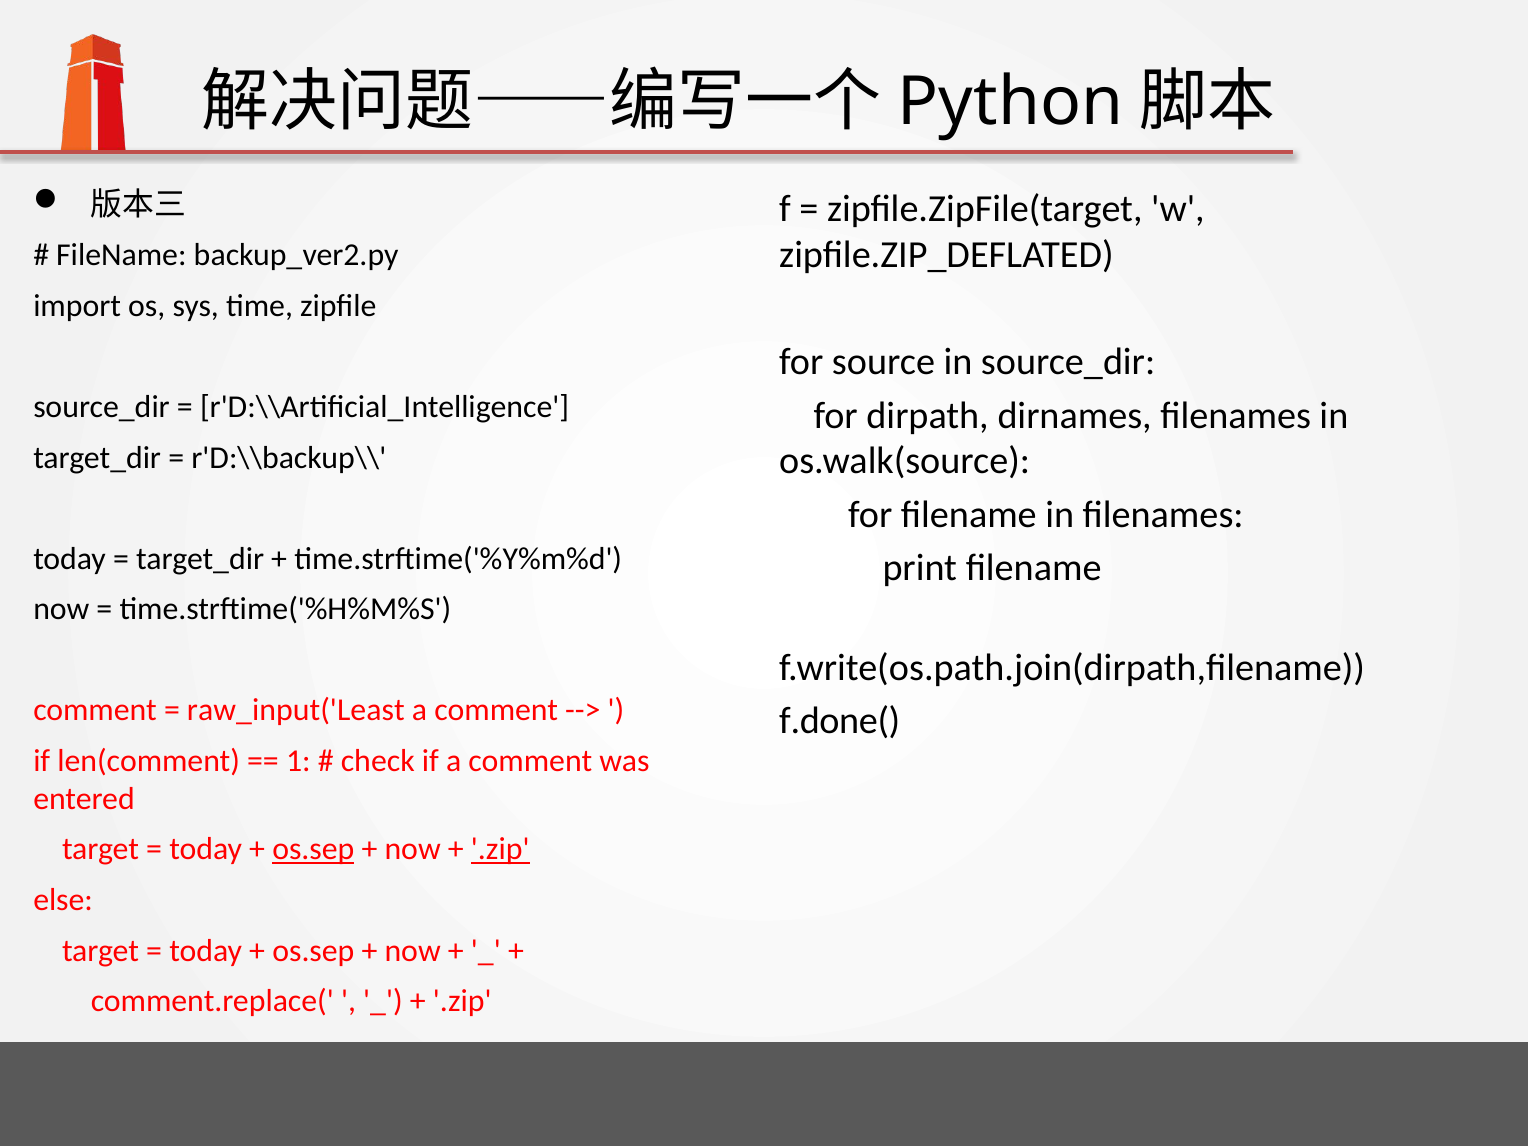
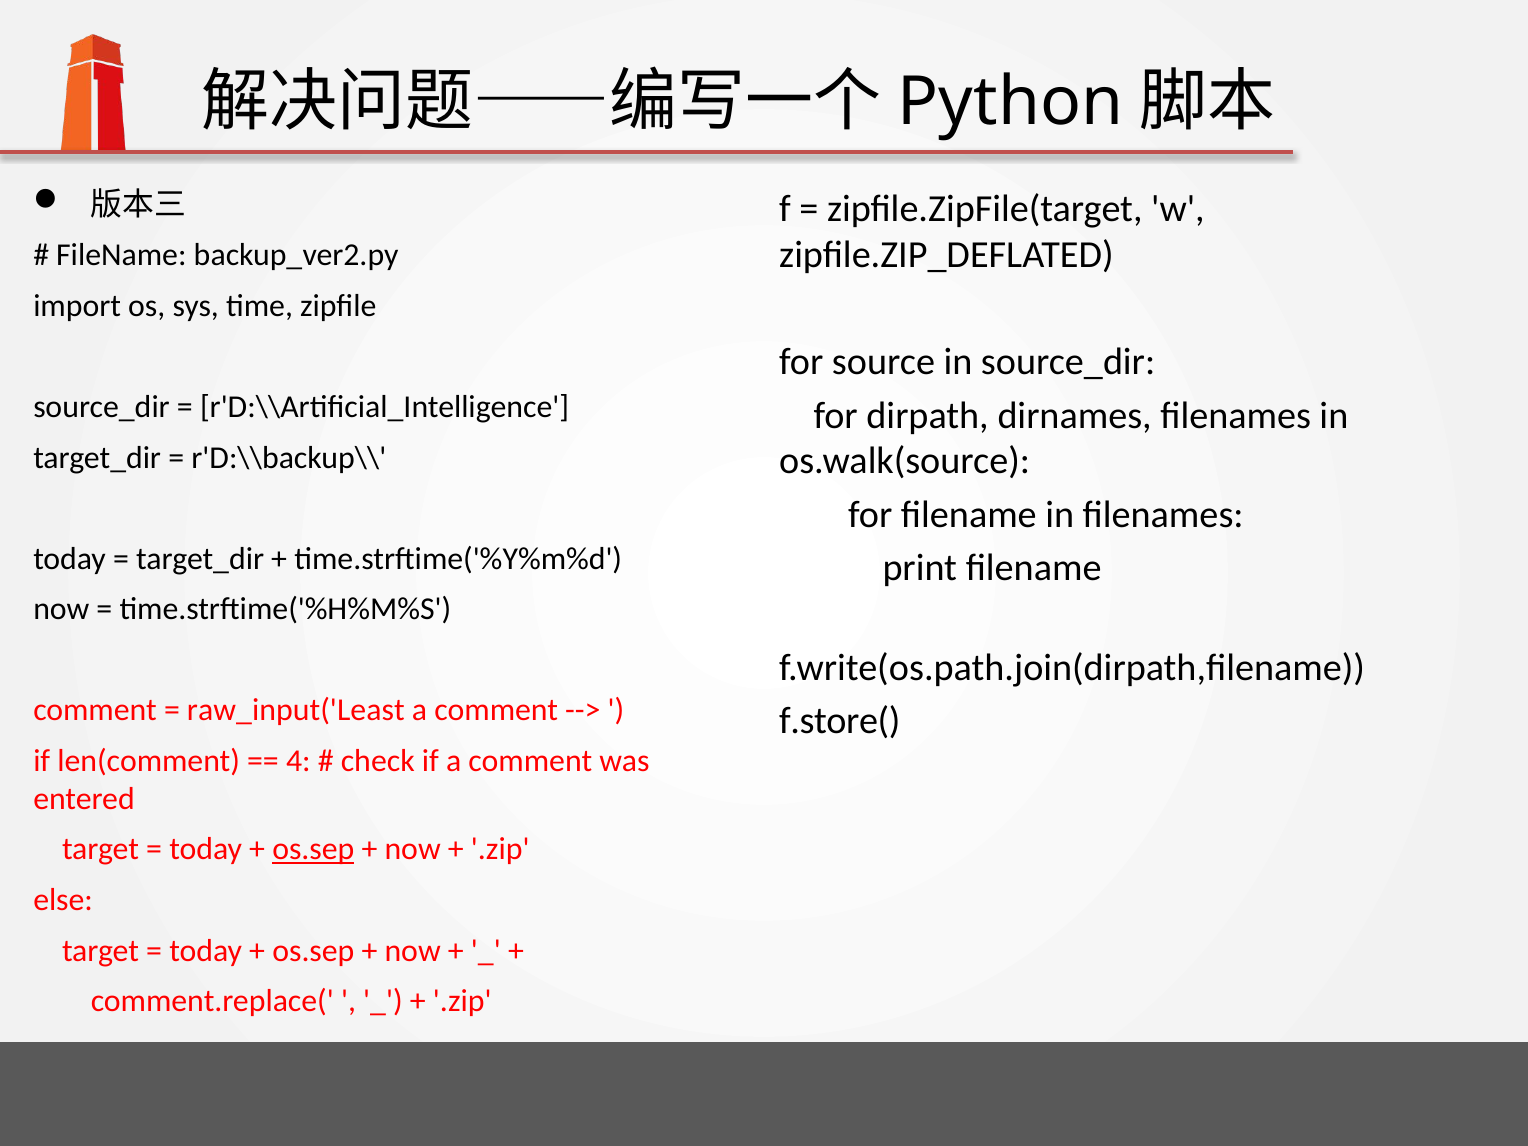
f.done(: f.done( -> f.store( (840, 721)
1: 1 -> 4 (298, 761)
.zip underline: present -> none (500, 849)
